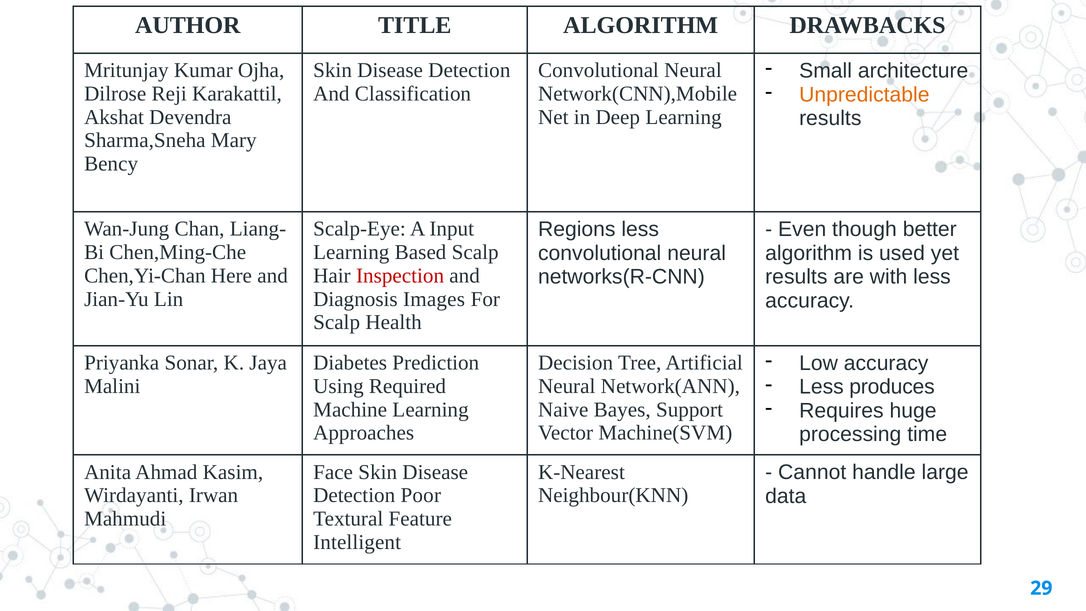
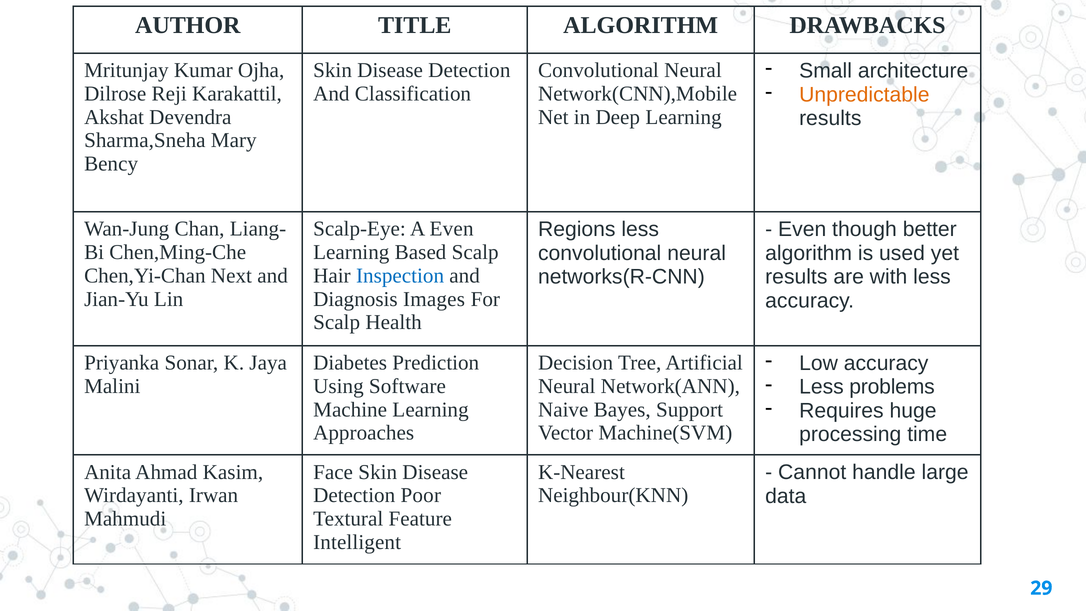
A Input: Input -> Even (452, 229)
Here: Here -> Next (231, 276)
Inspection colour: red -> blue (400, 276)
Required: Required -> Software (407, 386)
produces: produces -> problems (892, 387)
